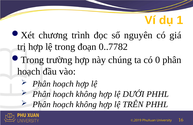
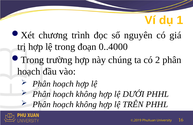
0..7782: 0..7782 -> 0..4000 (113, 47)
0: 0 -> 2 (158, 60)
